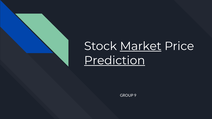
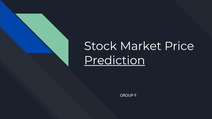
Market underline: present -> none (141, 46)
